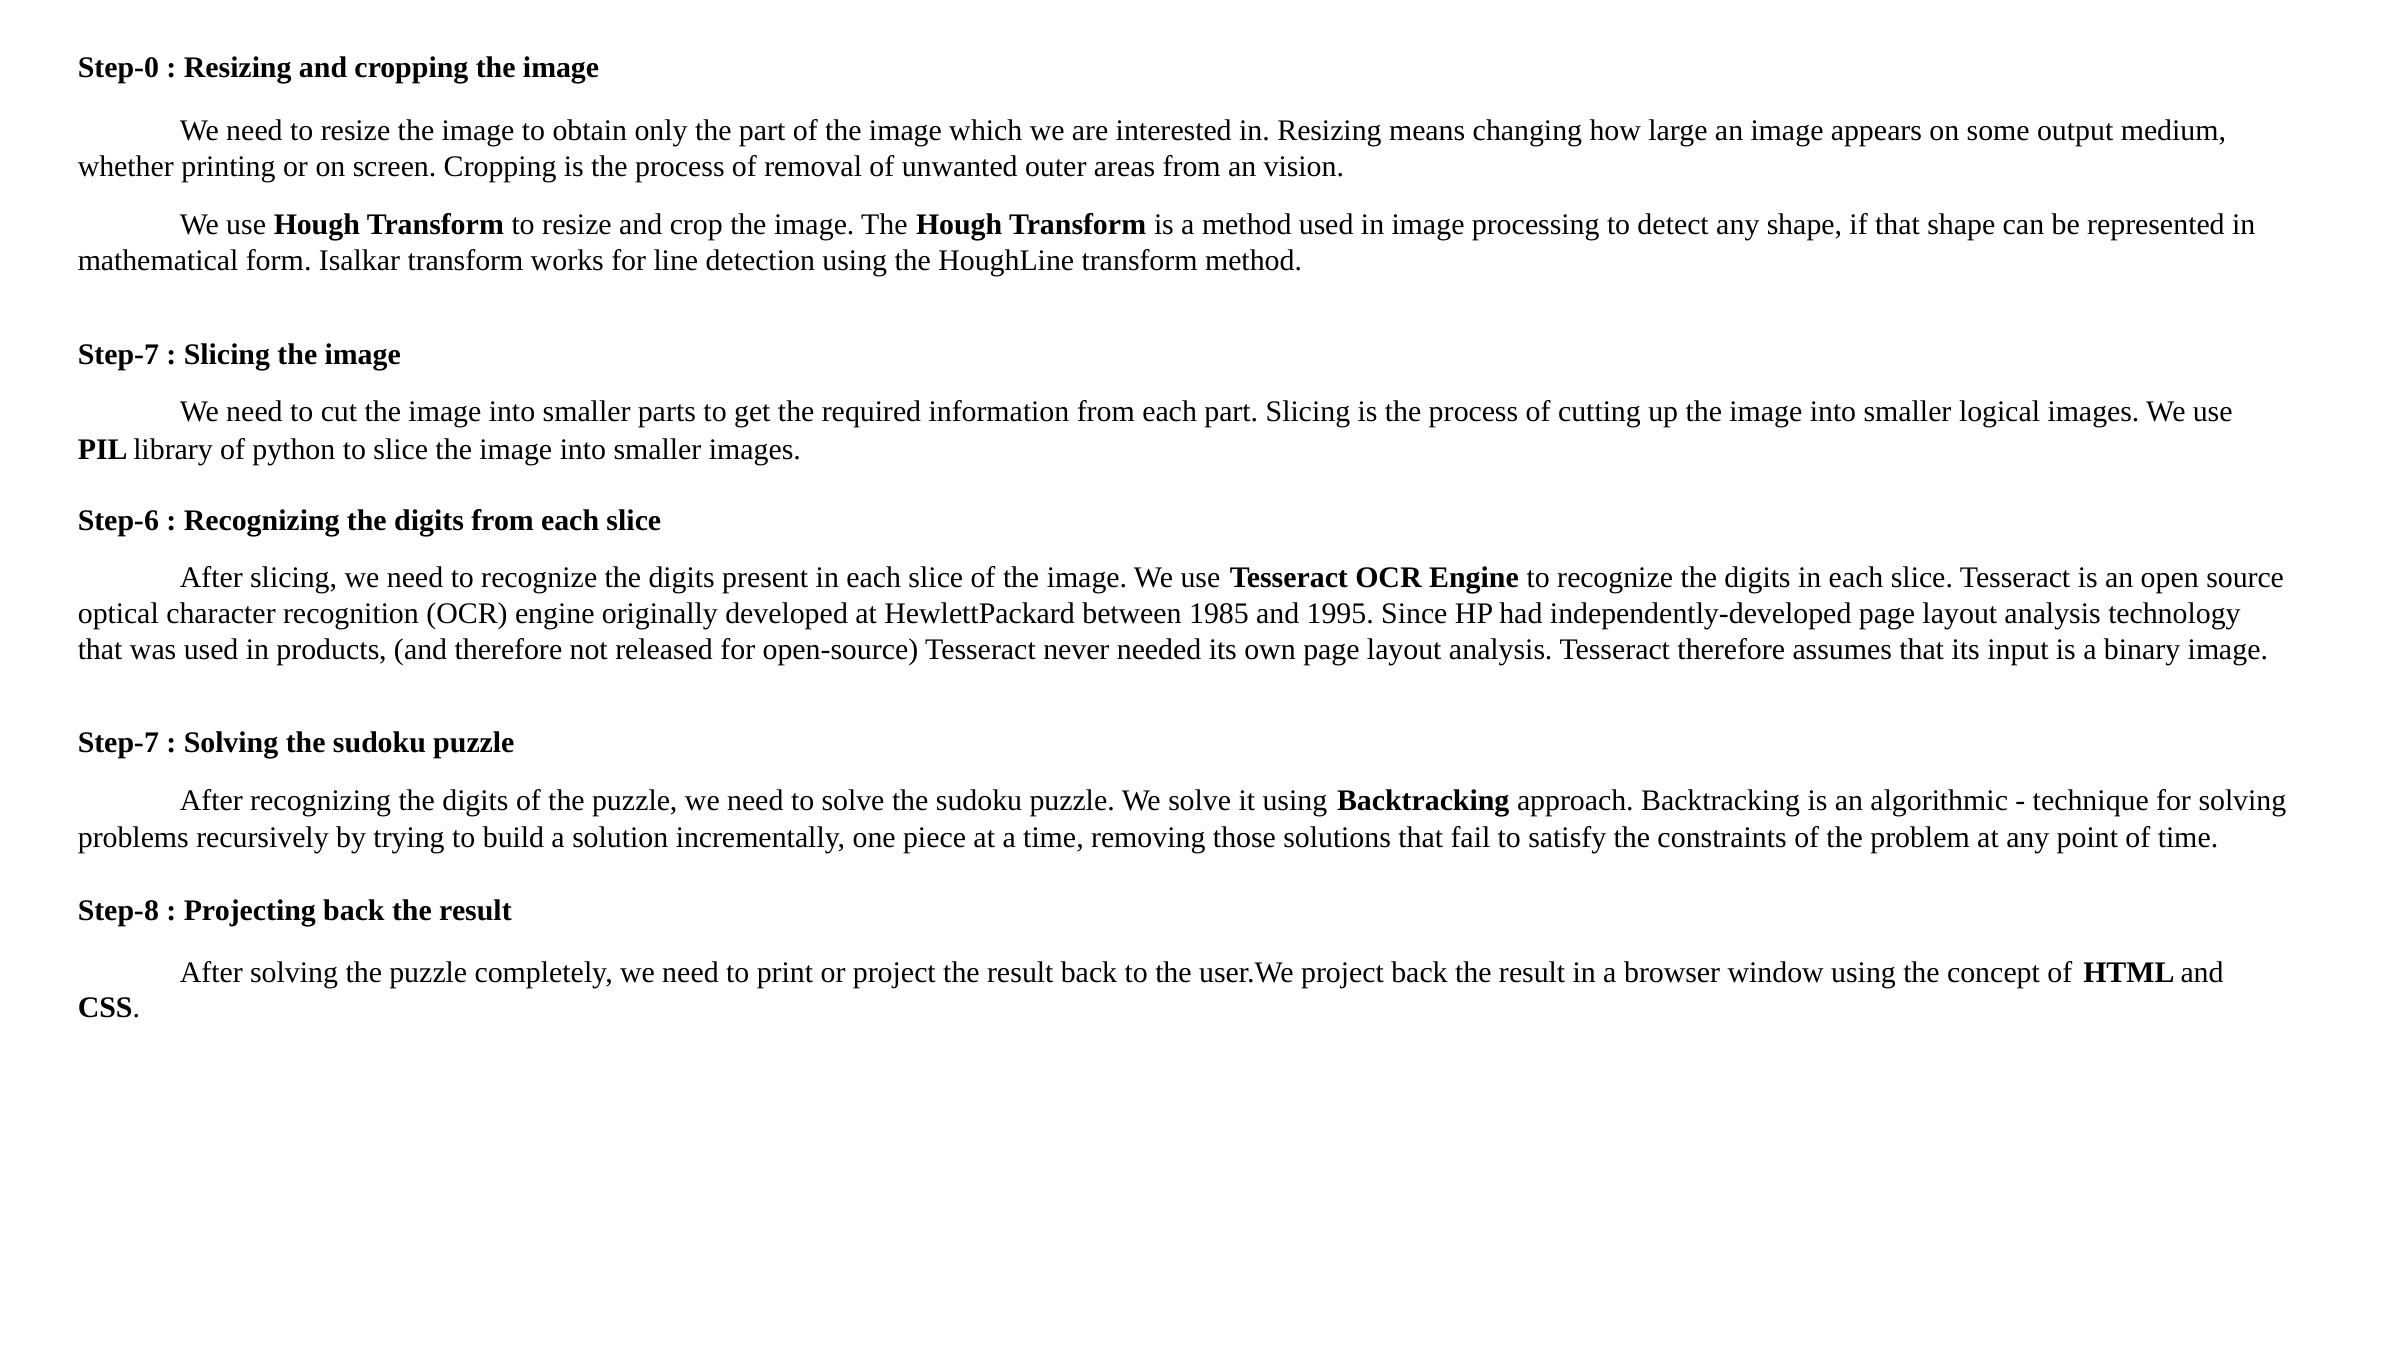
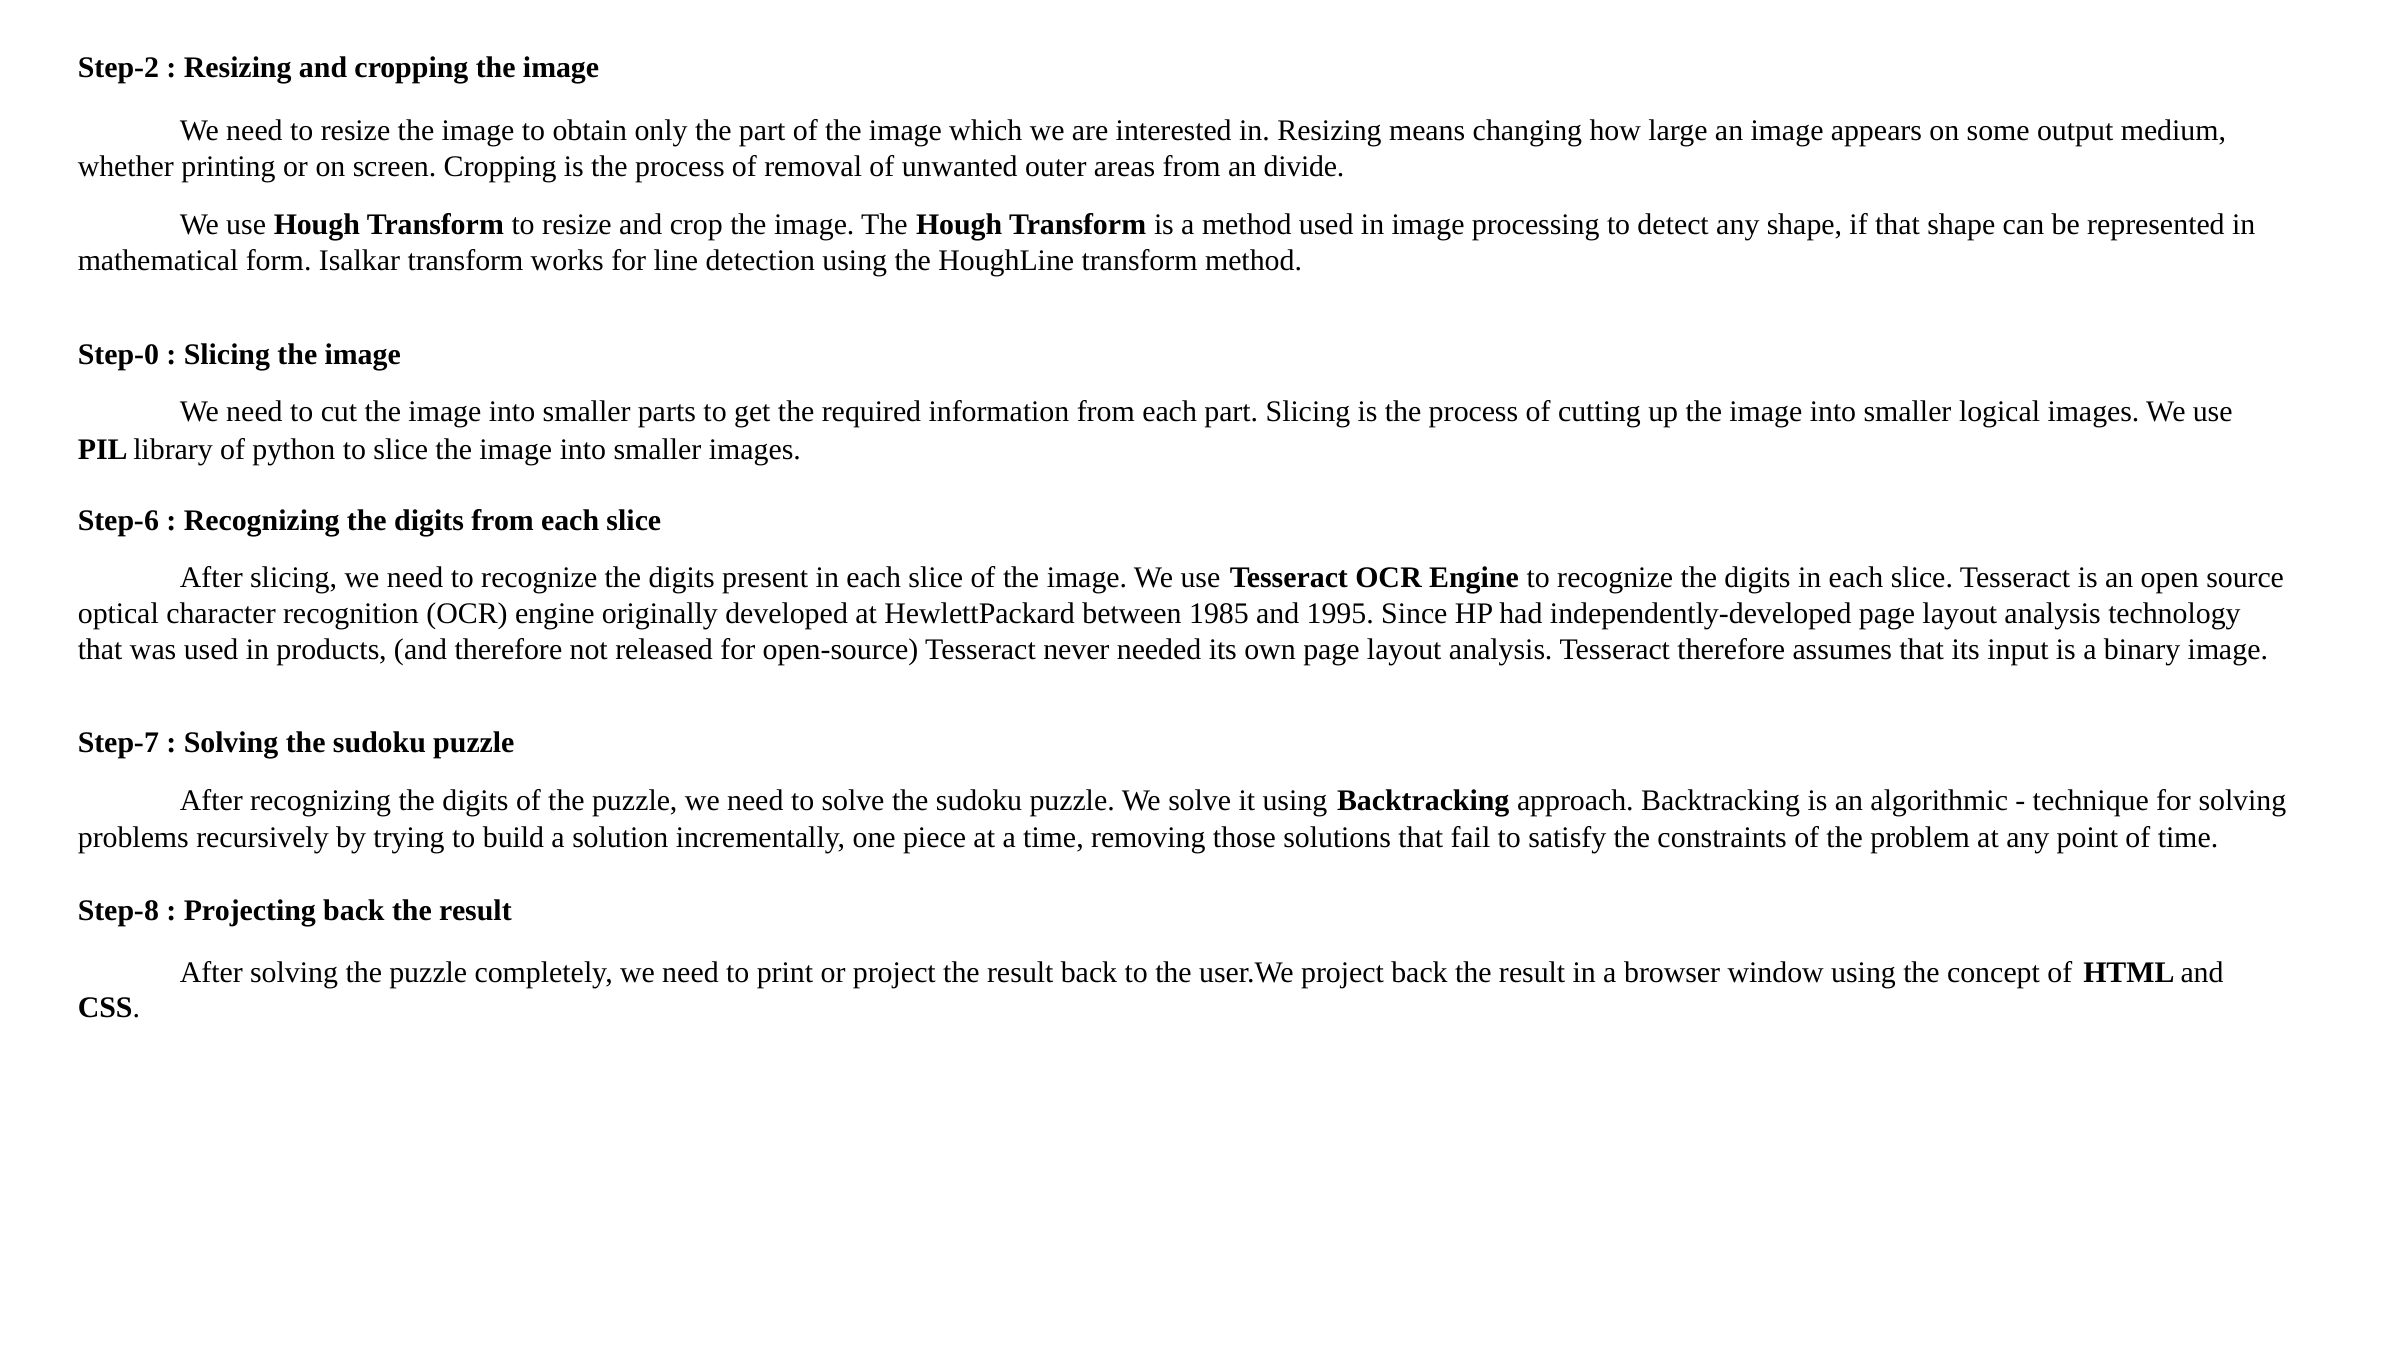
Step-0: Step-0 -> Step-2 (118, 68)
vision: vision -> divide (1304, 167)
Step-7: Step-7 -> Step-0 (118, 354)
